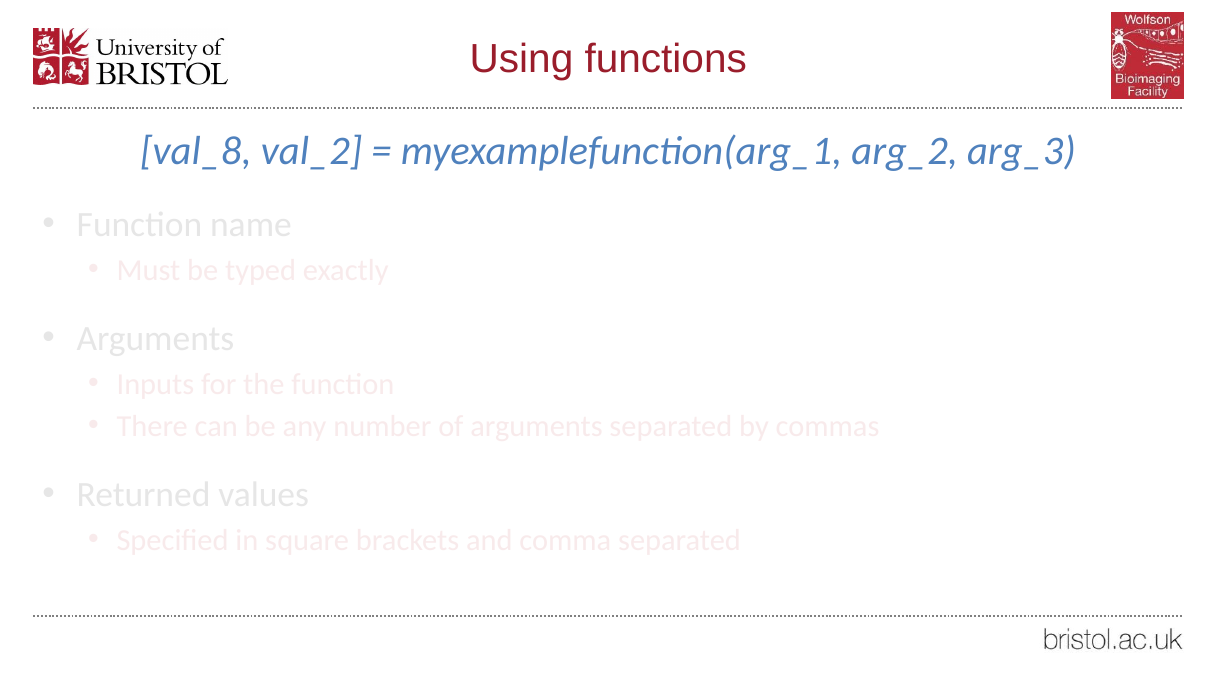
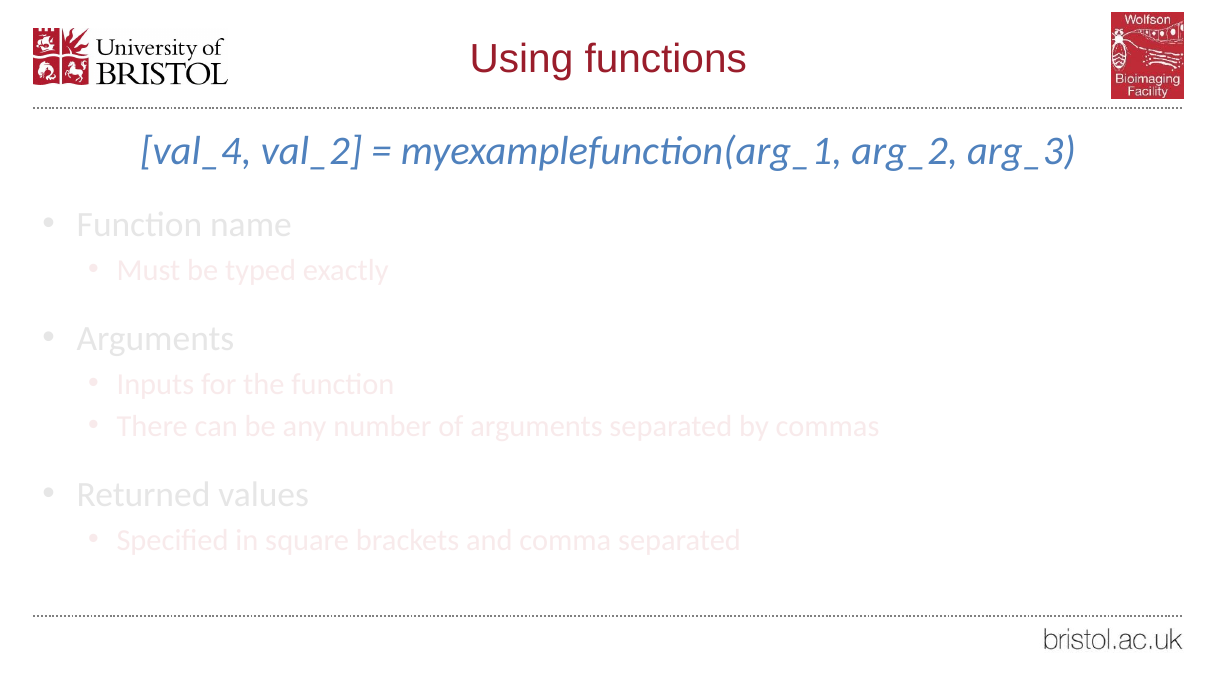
val_8: val_8 -> val_4 (196, 151)
